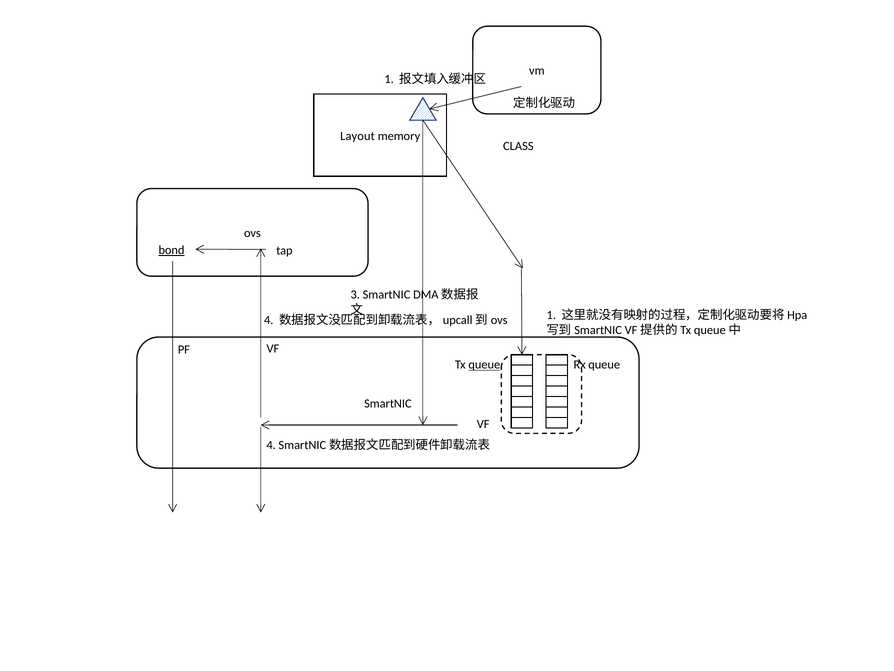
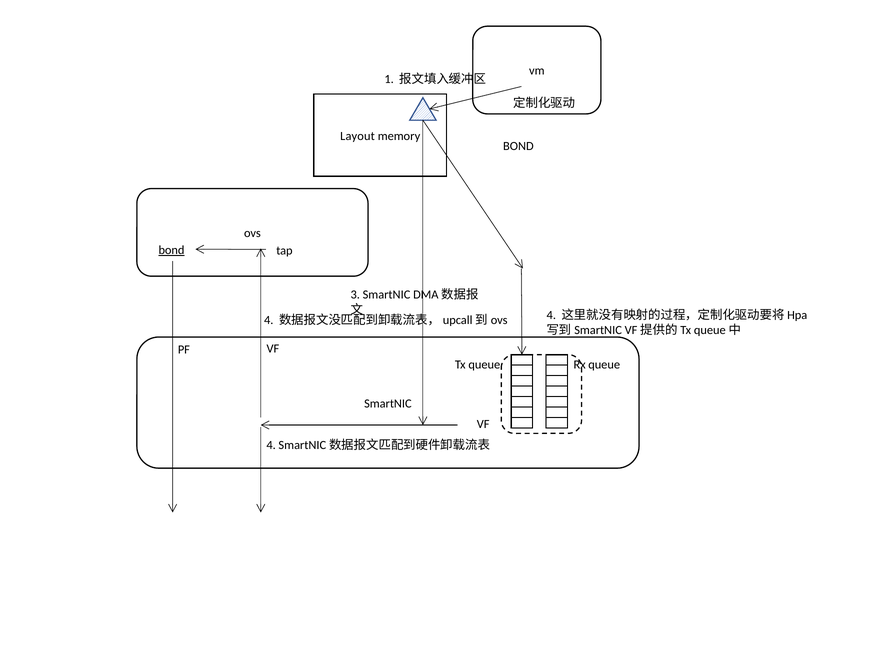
CLASS: CLASS -> BOND (518, 146)
1: 1 -> 4 (551, 315)
queue underline: present -> none (484, 365)
